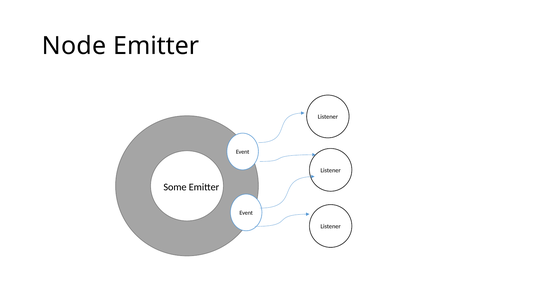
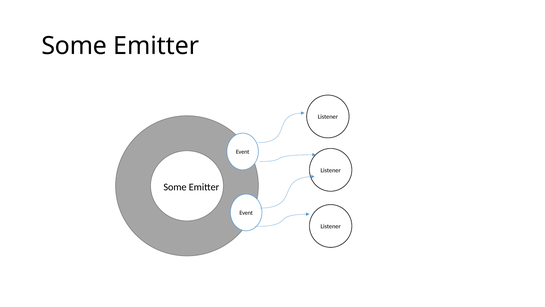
Node: Node -> Some (74, 46)
